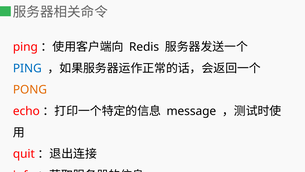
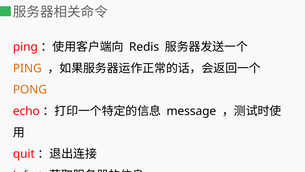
PING colour: blue -> orange (27, 68)
